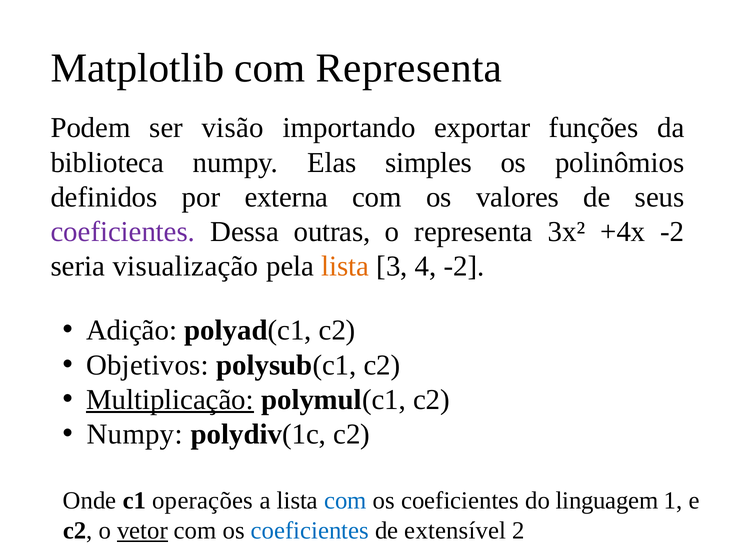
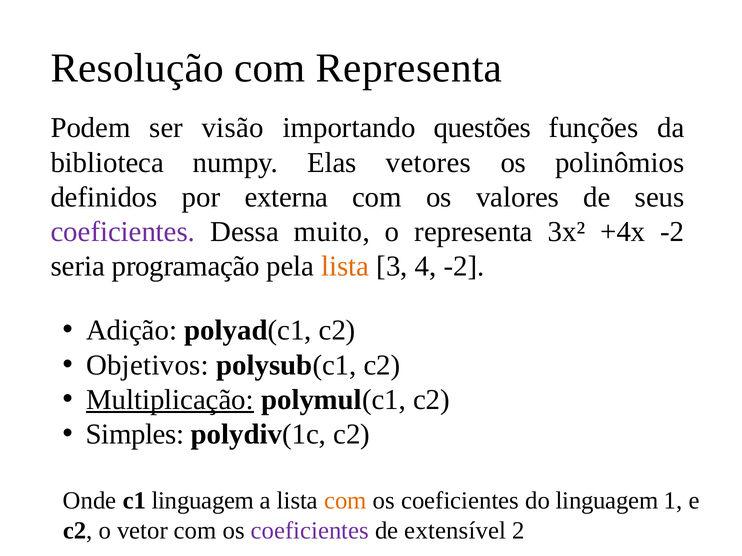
Matplotlib: Matplotlib -> Resolução (137, 68)
exportar: exportar -> questões (482, 128)
simples: simples -> vetores (428, 163)
outras: outras -> muito (332, 232)
visualização: visualização -> programação (186, 267)
Numpy: Numpy -> Simples (135, 435)
c1 operações: operações -> linguagem (203, 501)
com colour: blue -> orange (345, 501)
vetor underline: present -> none (142, 531)
coeficientes colour: blue -> purple (310, 531)
